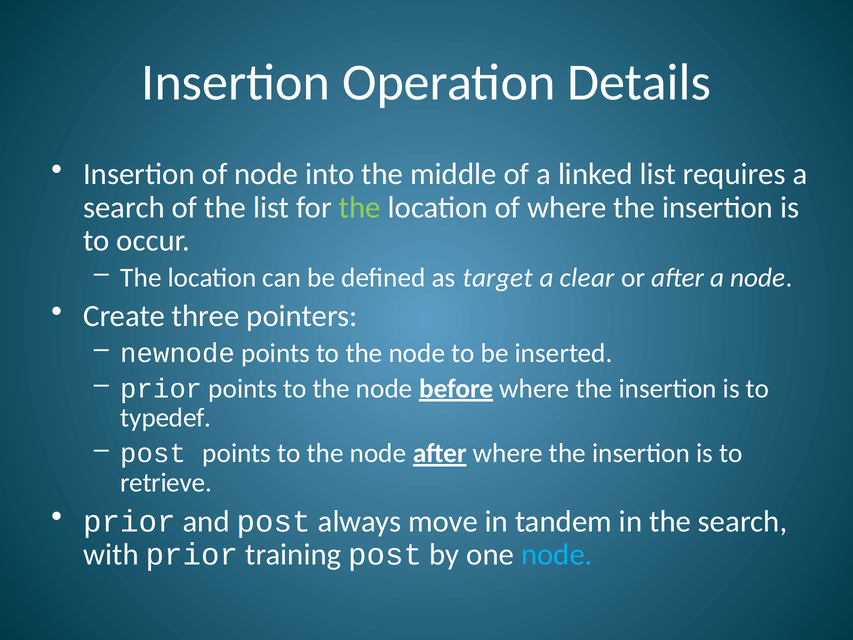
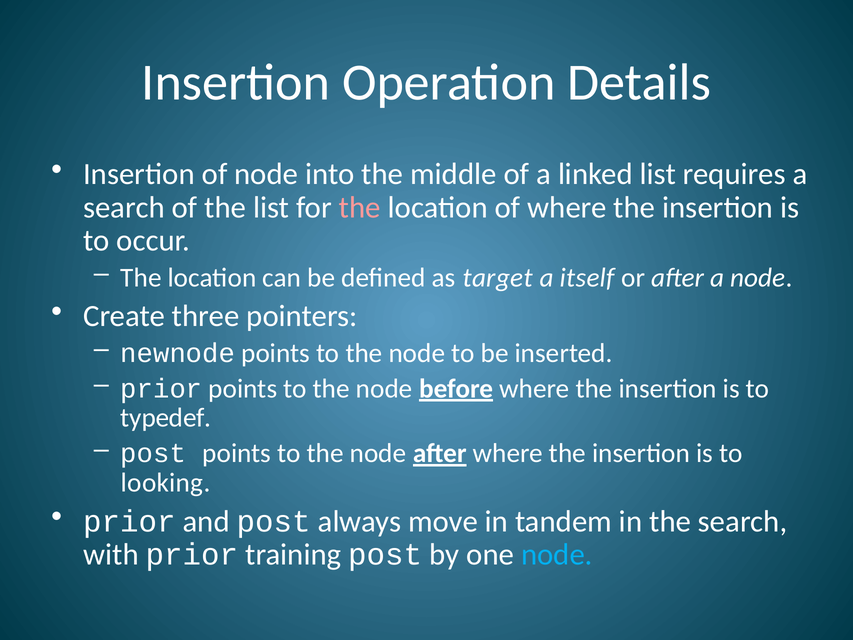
the colour: light green -> pink (360, 207)
clear: clear -> itself (587, 278)
retrieve: retrieve -> looking (166, 483)
